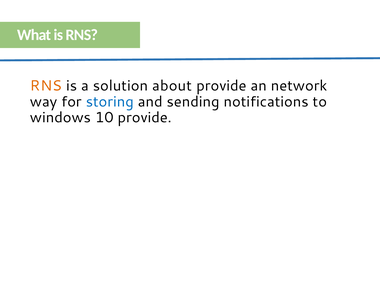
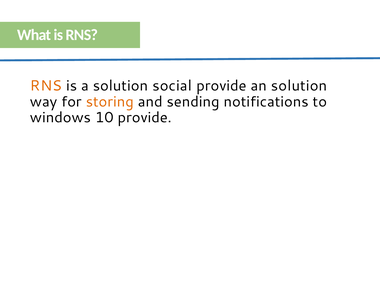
about: about -> social (172, 86)
an network: network -> solution (299, 86)
storing colour: blue -> orange (110, 102)
